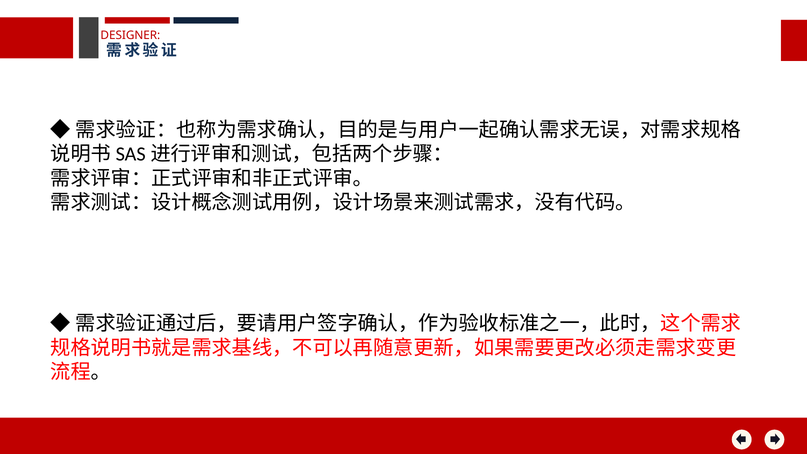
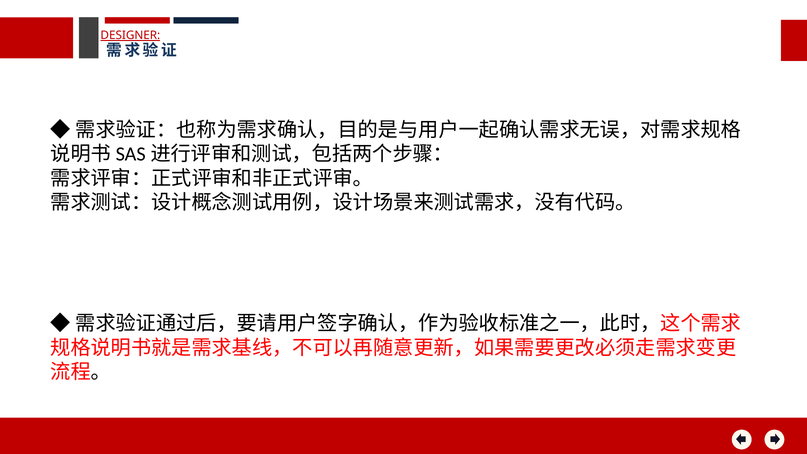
DESIGNER underline: none -> present (130, 35)
